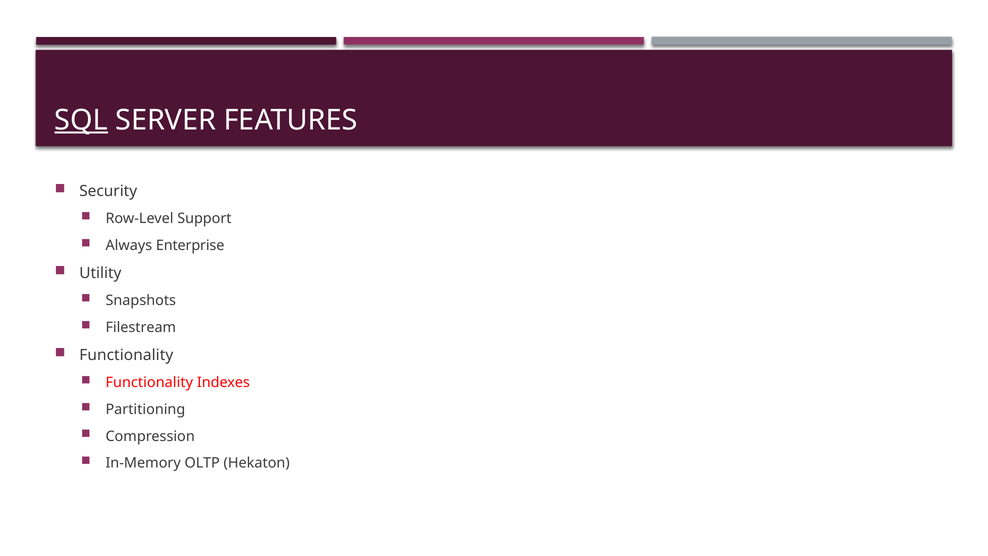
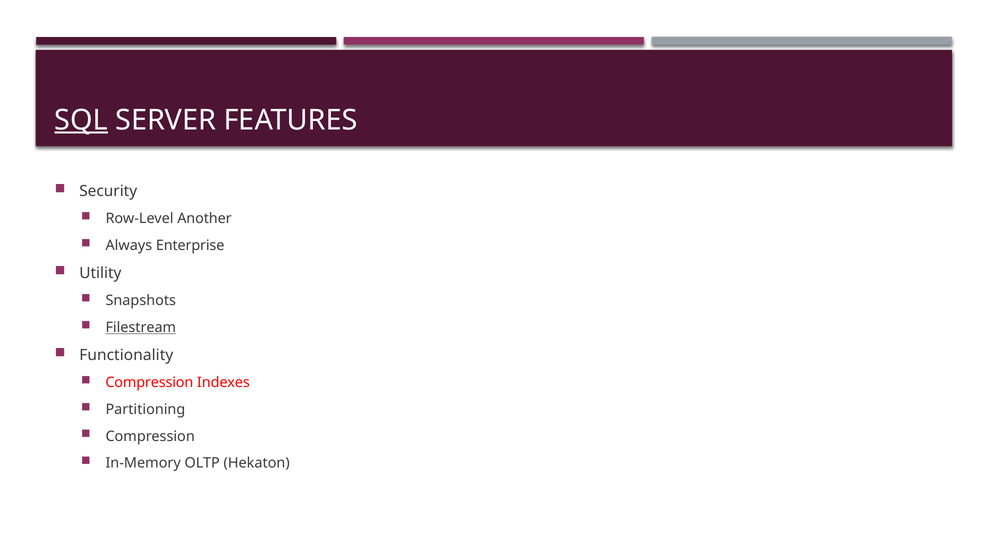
Support: Support -> Another (204, 219)
Filestream underline: none -> present (141, 327)
Functionality: Functionality -> Compression (149, 383)
